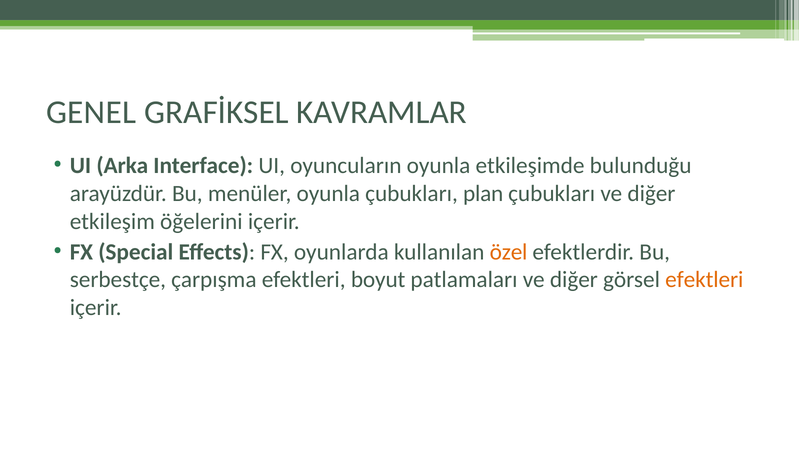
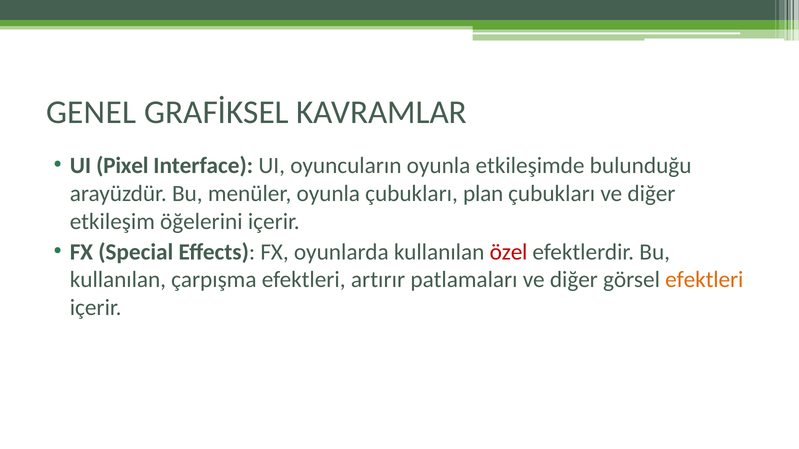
Arka: Arka -> Pixel (122, 166)
özel colour: orange -> red (509, 252)
serbestçe: serbestçe -> kullanılan (118, 280)
boyut: boyut -> artırır (378, 280)
